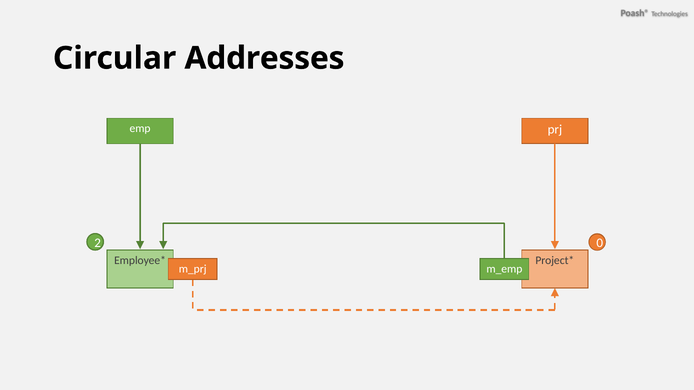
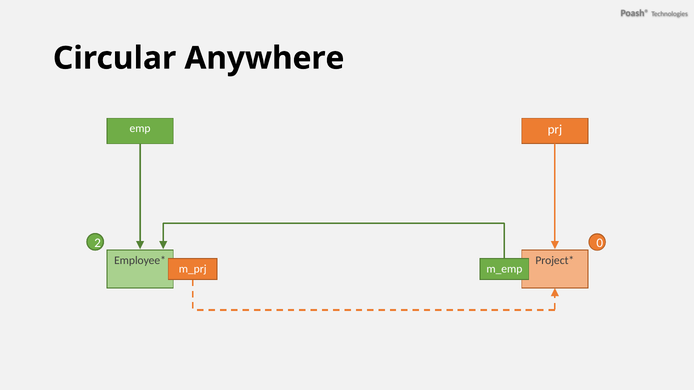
Addresses: Addresses -> Anywhere (264, 58)
